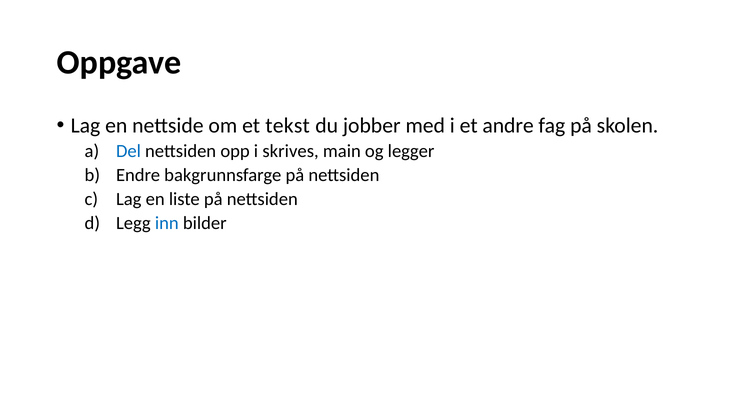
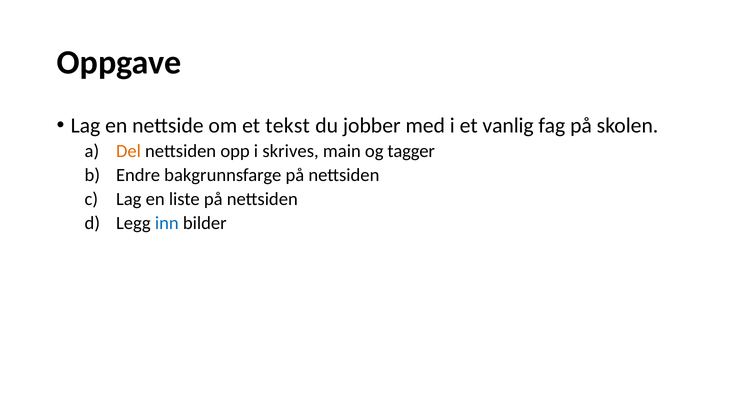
andre: andre -> vanlig (508, 126)
Del colour: blue -> orange (128, 151)
legger: legger -> tagger (411, 151)
